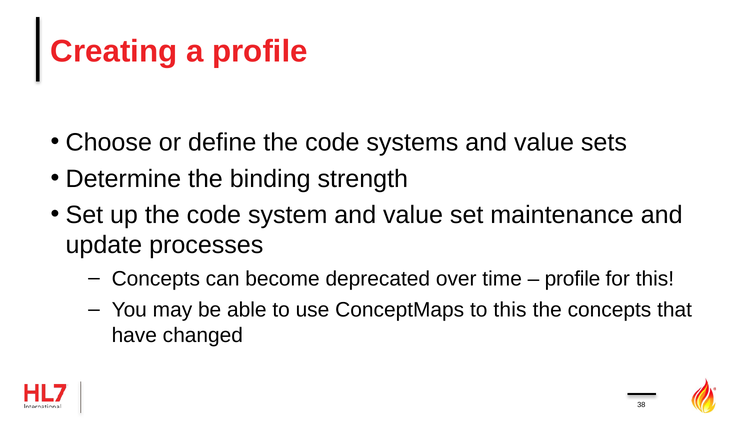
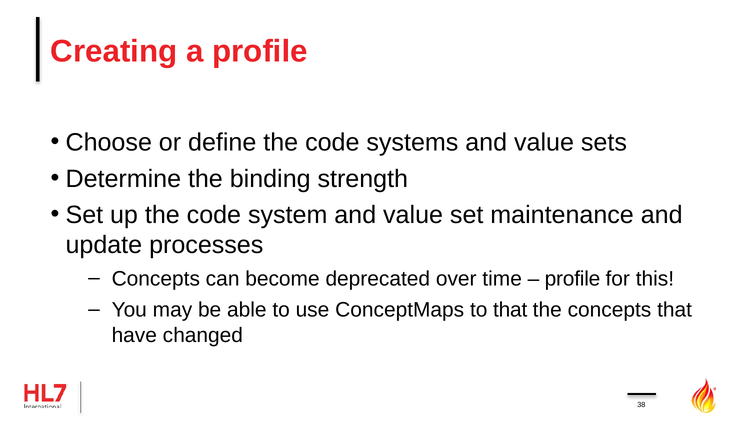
to this: this -> that (510, 310)
